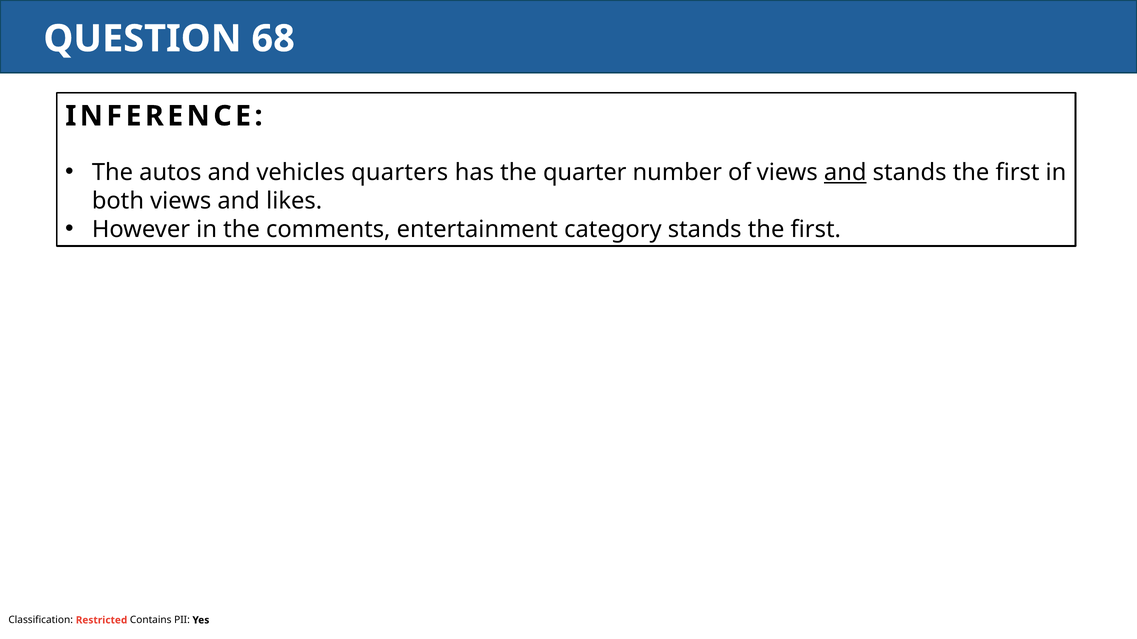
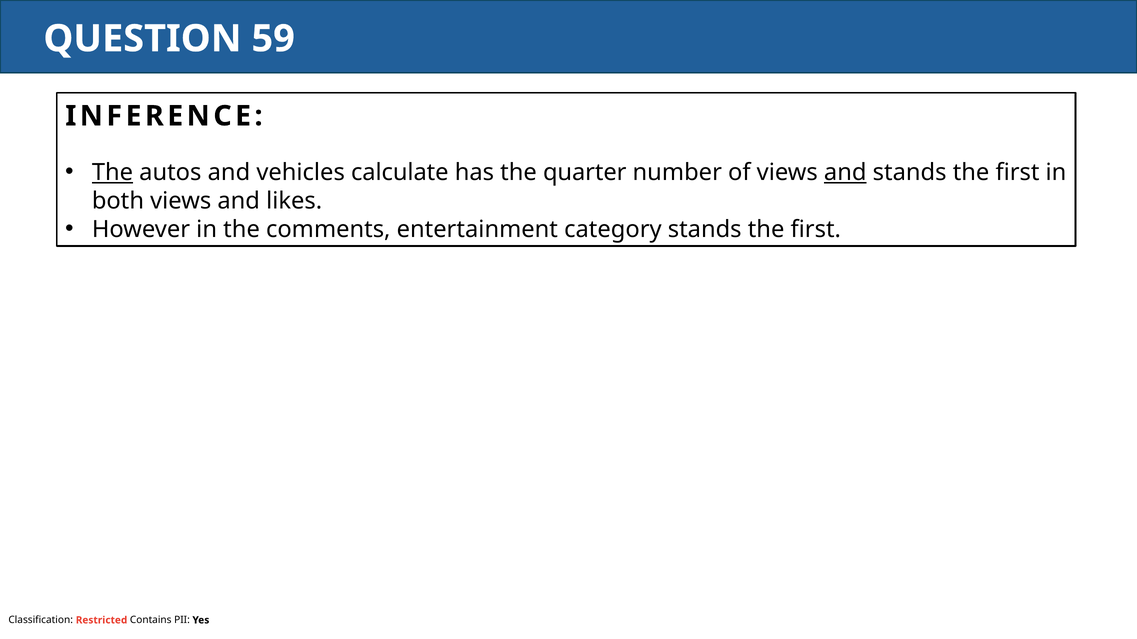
68: 68 -> 59 (273, 39)
The underline: none -> present (112, 173)
quarters: quarters -> calculate (400, 173)
